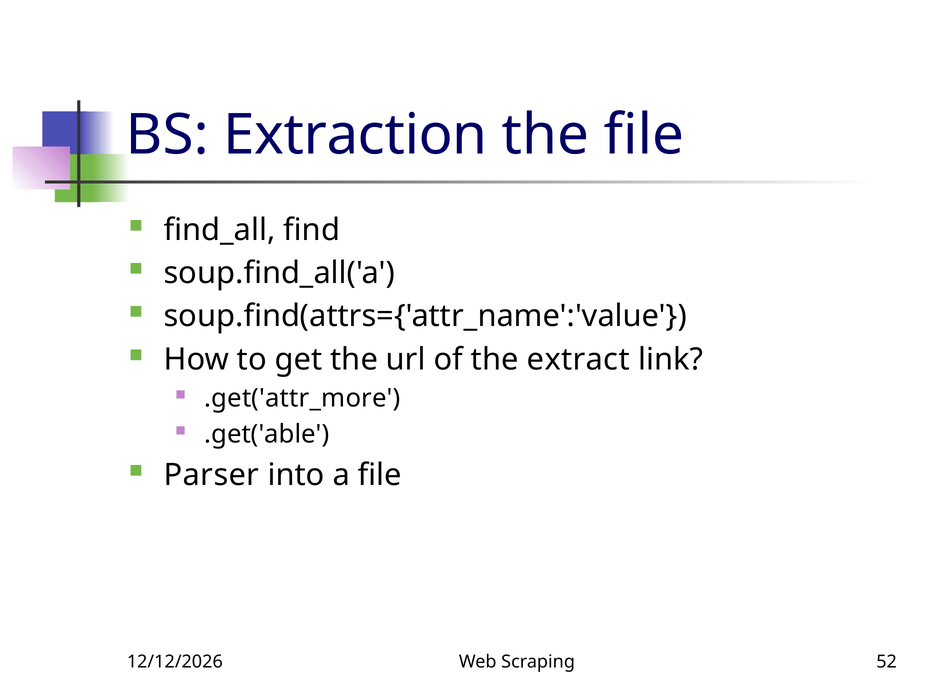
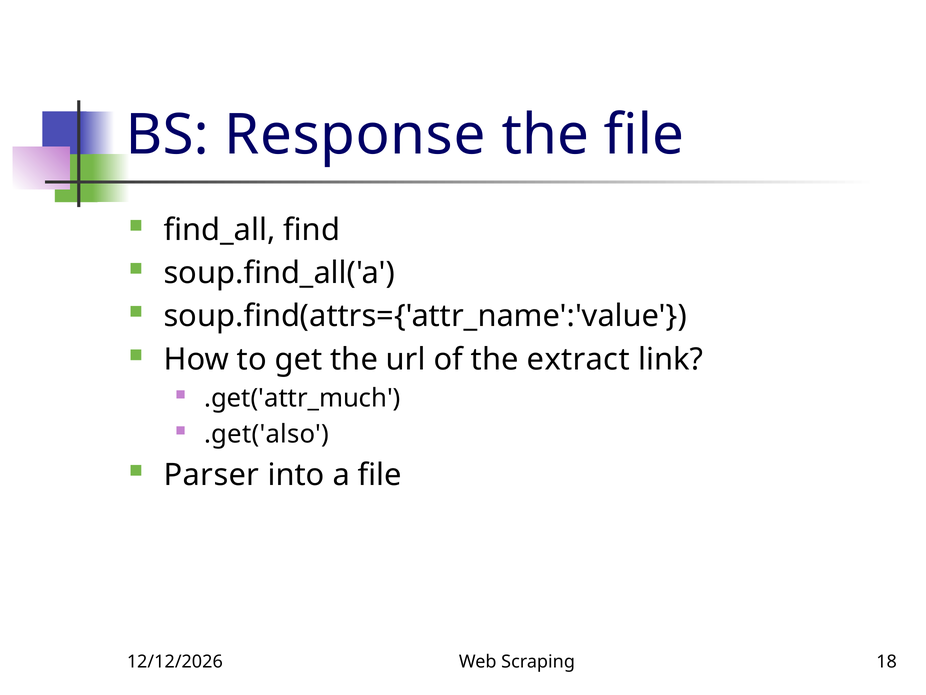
Extraction: Extraction -> Response (355, 135)
.get('attr_more: .get('attr_more -> .get('attr_much (302, 398)
.get('able: .get('able -> .get('also (267, 434)
52: 52 -> 18 (887, 661)
